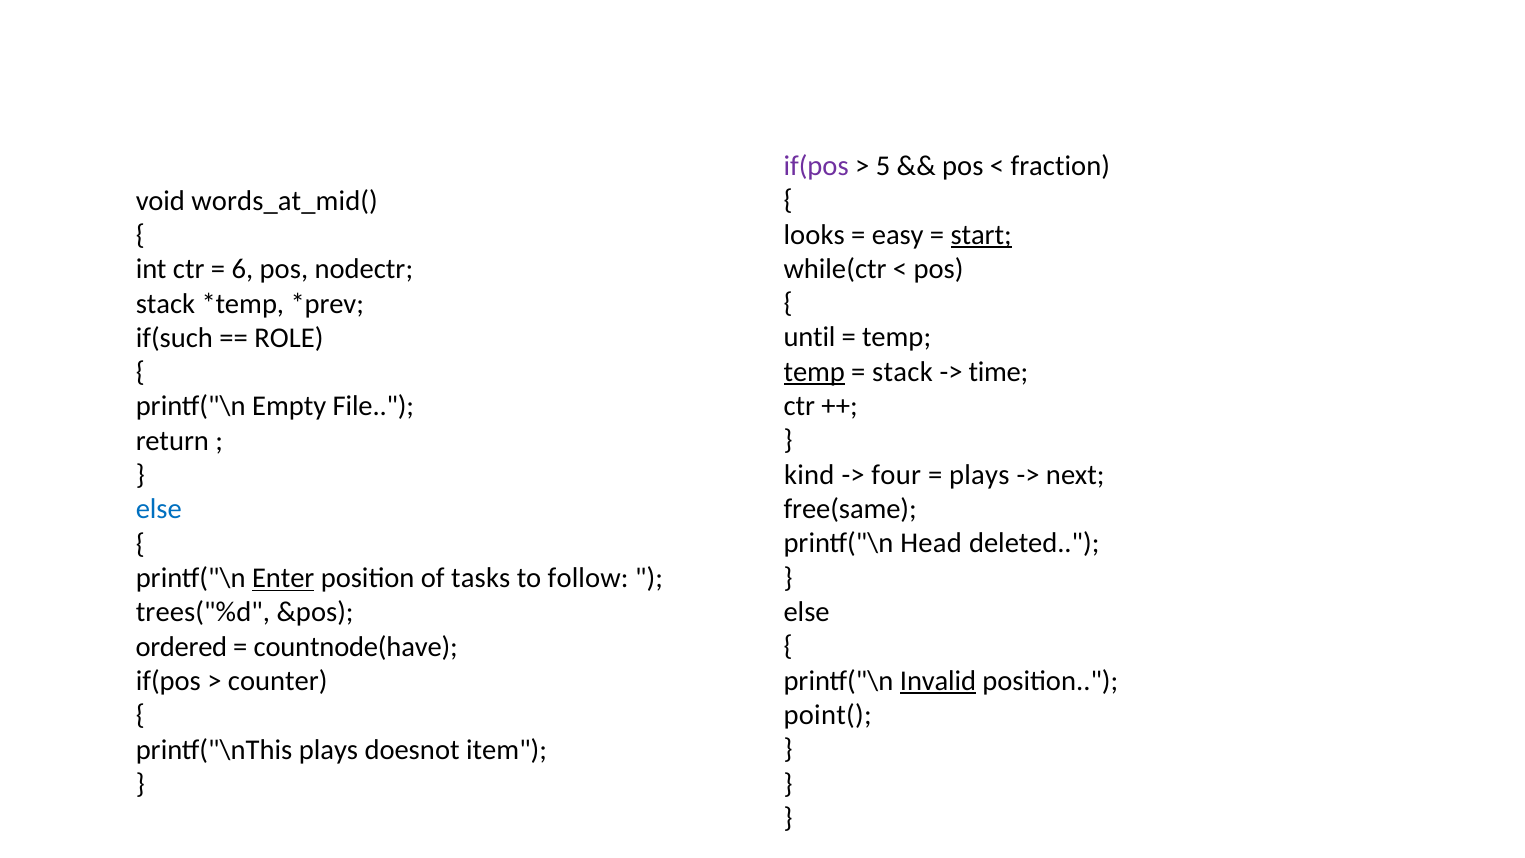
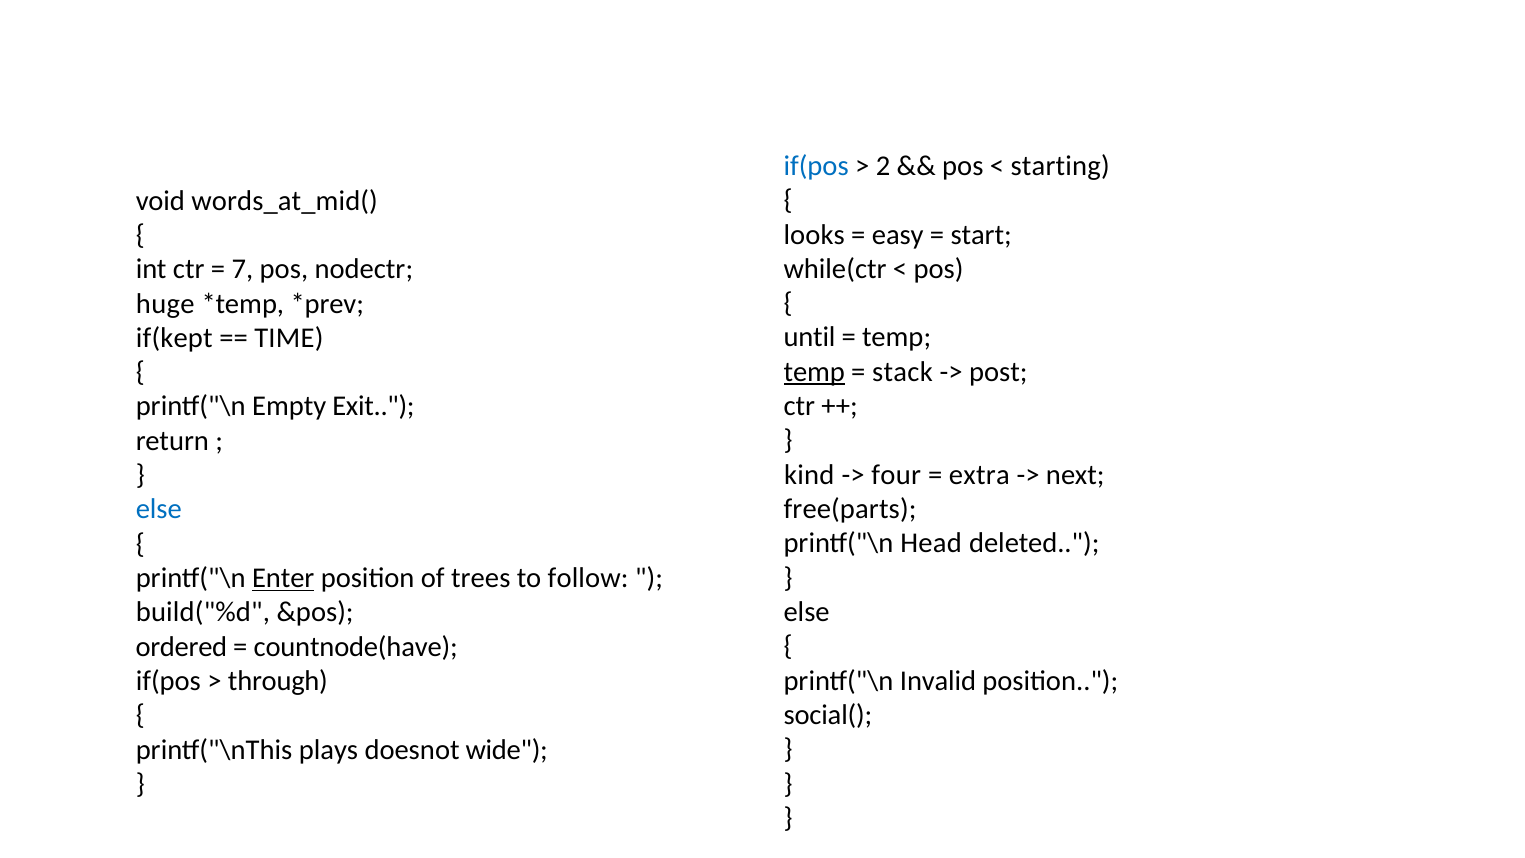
if(pos colour: purple -> blue (816, 166)
5: 5 -> 2 (883, 166)
fraction: fraction -> starting (1060, 166)
start underline: present -> none (981, 235)
6: 6 -> 7 (243, 269)
stack: stack -> huge (165, 304)
if(such: if(such -> if(kept (174, 338)
ROLE: ROLE -> TIME (289, 338)
time: time -> post (998, 372)
File: File -> Exit (373, 406)
plays: plays -> extra (979, 475)
free(same: free(same -> free(parts (850, 509)
tasks: tasks -> trees (481, 578)
trees("%d: trees("%d -> build("%d (203, 612)
Invalid underline: present -> none (938, 681)
counter: counter -> through (278, 681)
point(: point( -> social( (828, 715)
item: item -> wide (507, 750)
